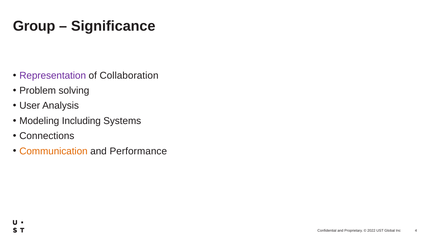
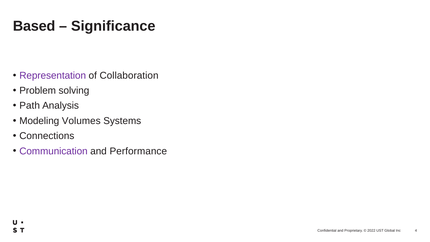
Group: Group -> Based (34, 26)
User: User -> Path (30, 106)
Including: Including -> Volumes (81, 121)
Communication colour: orange -> purple (53, 151)
